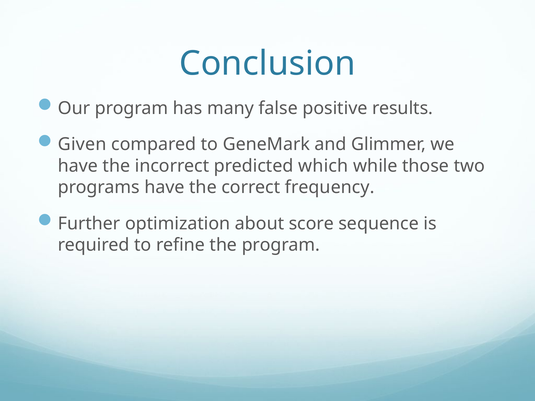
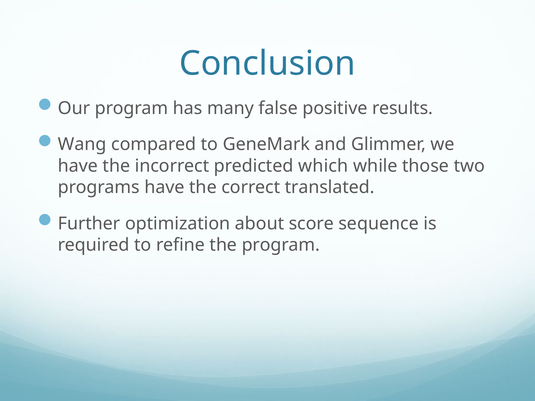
Given: Given -> Wang (82, 145)
frequency: frequency -> translated (330, 187)
